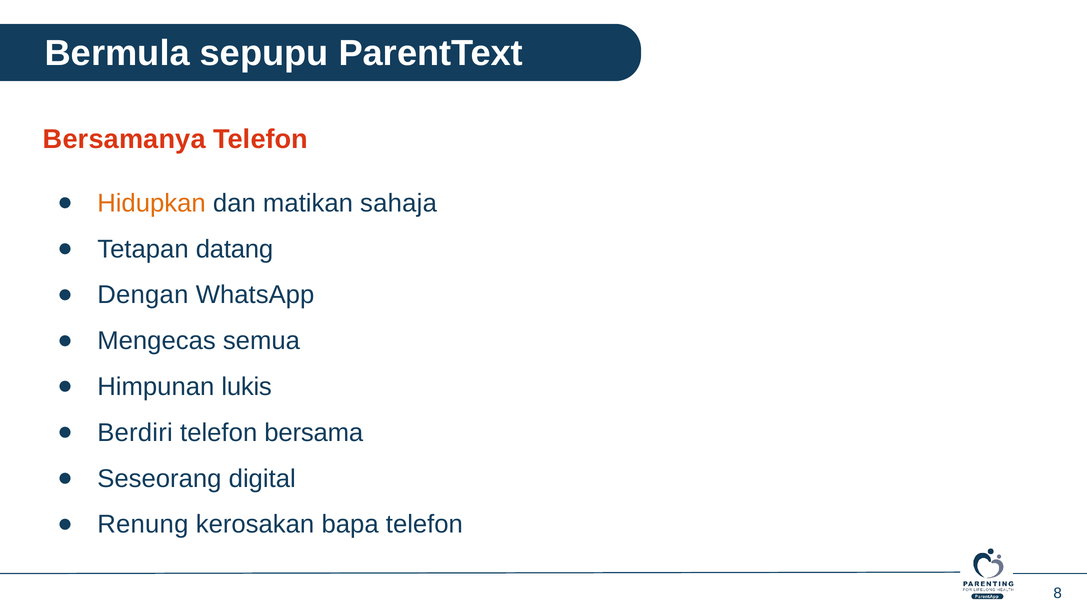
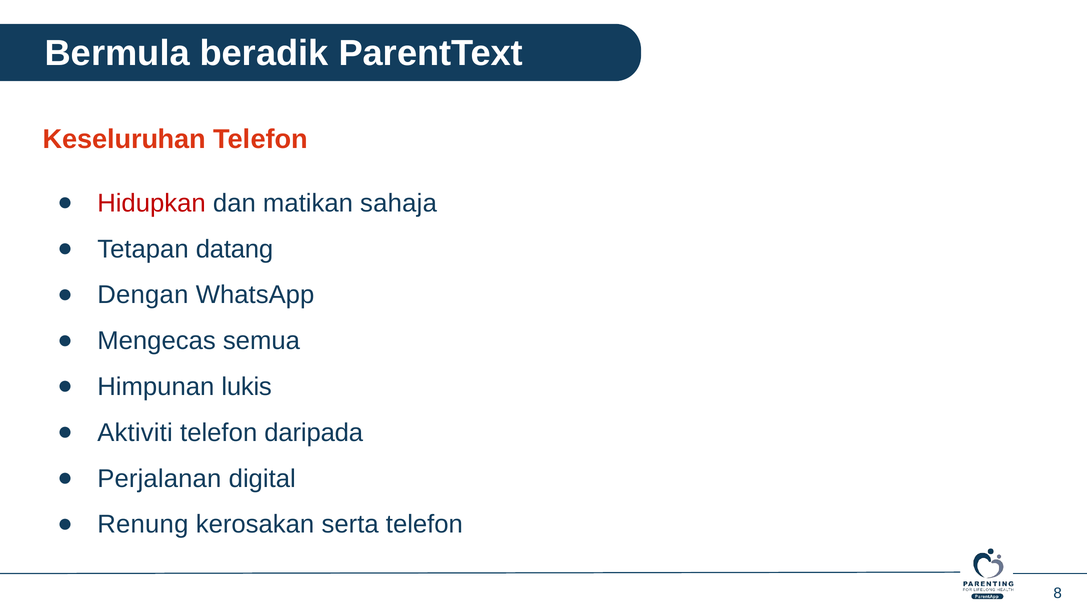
sepupu: sepupu -> beradik (264, 53)
Bersamanya: Bersamanya -> Keseluruhan (124, 139)
Hidupkan colour: orange -> red (151, 203)
Berdiri: Berdiri -> Aktiviti (135, 433)
bersama: bersama -> daripada (314, 433)
Seseorang: Seseorang -> Perjalanan (159, 479)
bapa: bapa -> serta (350, 525)
